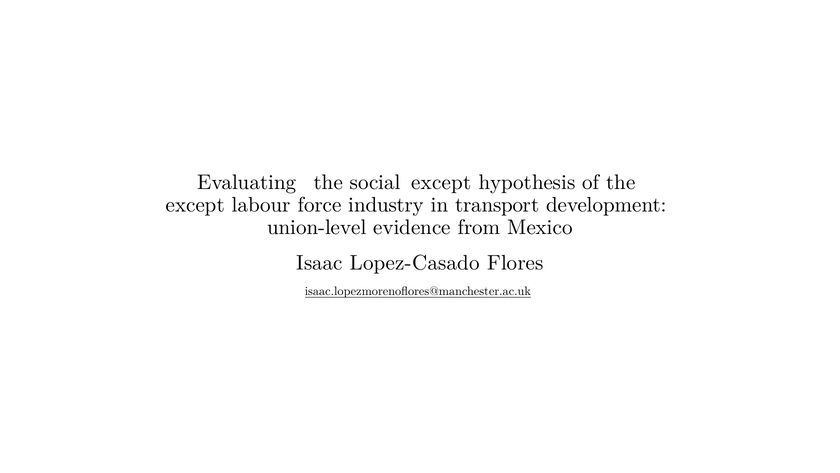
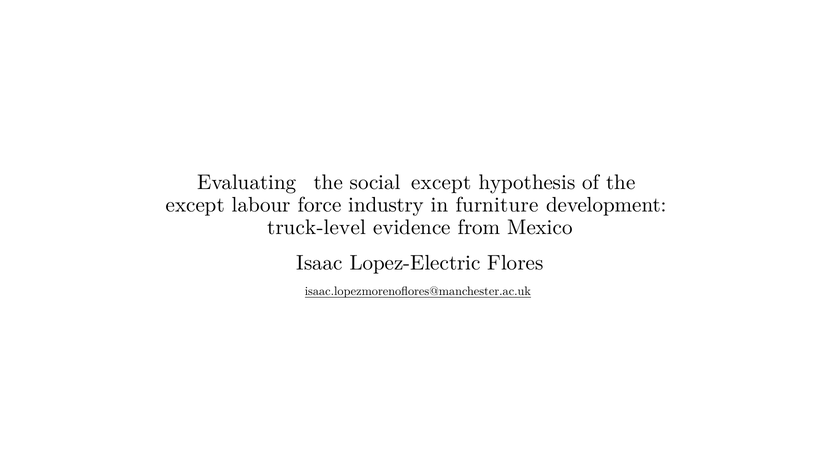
transport: transport -> furniture (497, 205)
union-level: union-level -> truck-level (317, 227)
Lopez-Casado: Lopez-Casado -> Lopez-Electric (415, 263)
